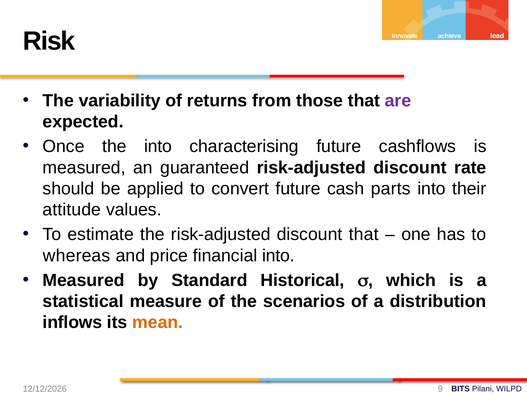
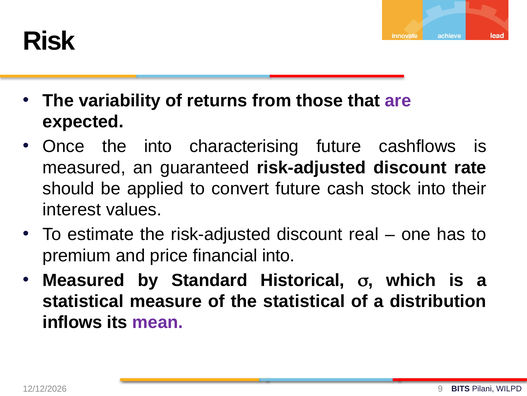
parts: parts -> stock (391, 188)
attitude: attitude -> interest (72, 209)
discount that: that -> real (364, 234)
whereas: whereas -> premium (77, 255)
the scenarios: scenarios -> statistical (304, 301)
mean colour: orange -> purple (158, 322)
